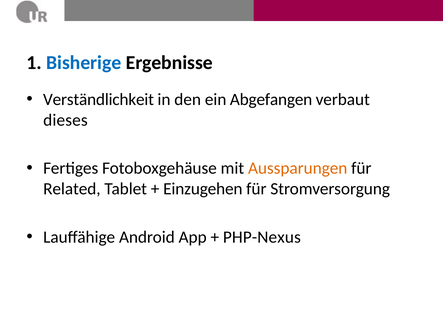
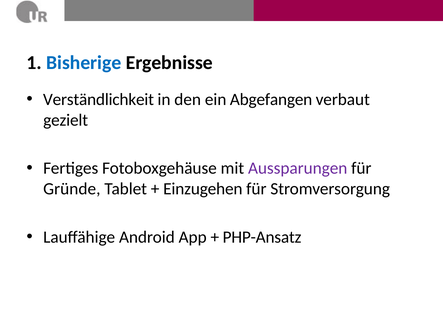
dieses: dieses -> gezielt (66, 120)
Aussparungen colour: orange -> purple (298, 168)
Related: Related -> Gründe (72, 189)
PHP-Nexus: PHP-Nexus -> PHP-Ansatz (262, 237)
